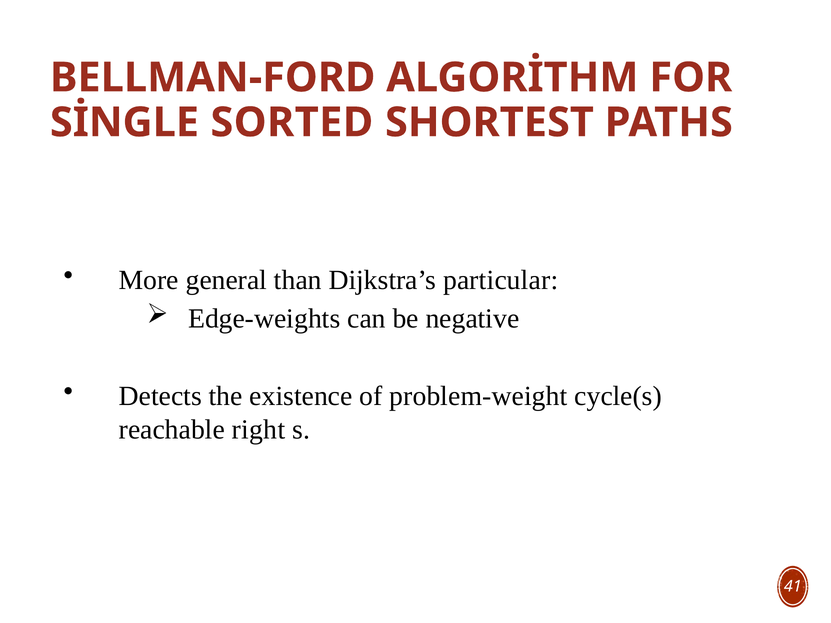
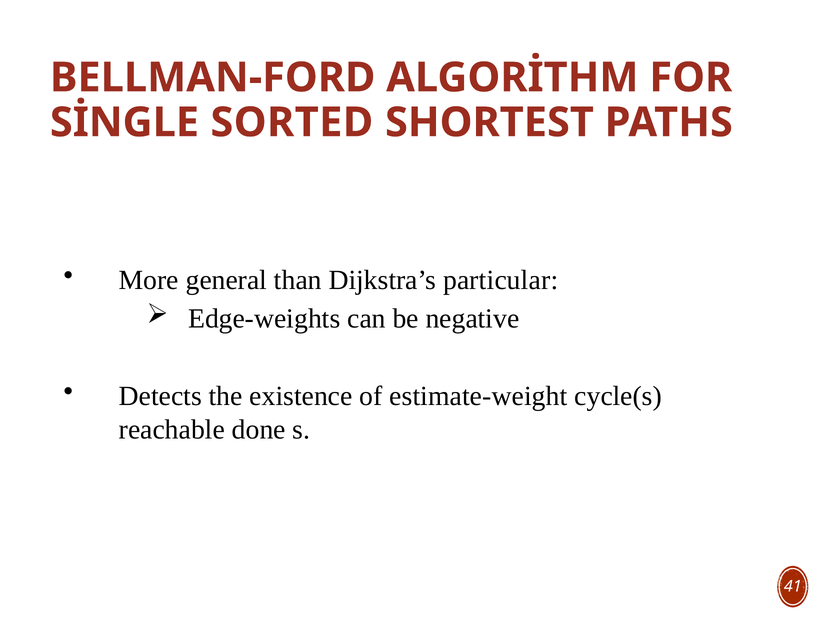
problem-weight: problem-weight -> estimate-weight (478, 397)
right: right -> done (259, 430)
